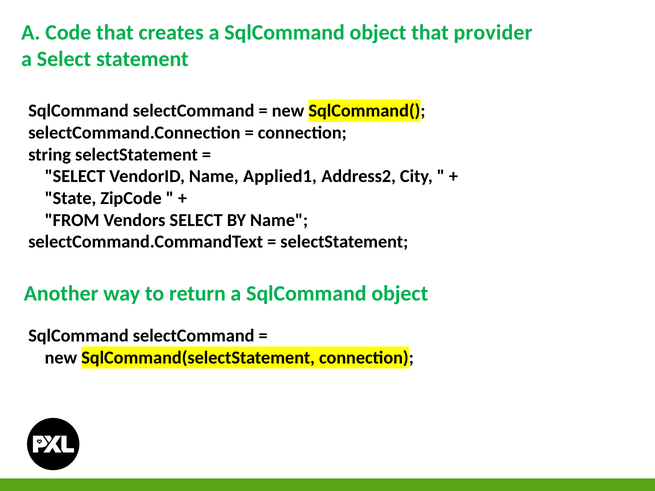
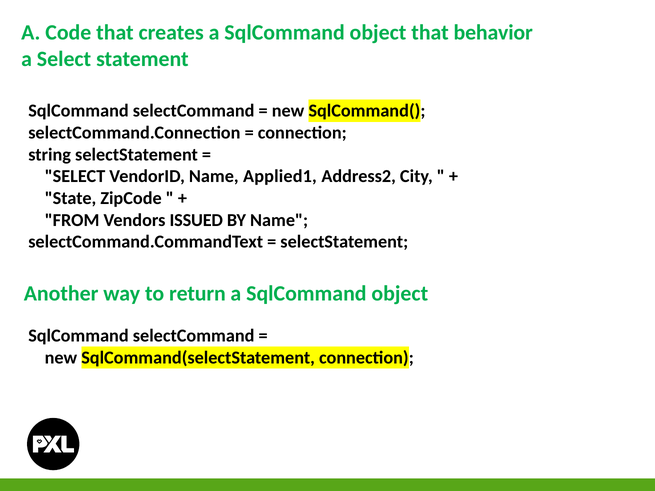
provider: provider -> behavior (493, 33)
Vendors SELECT: SELECT -> ISSUED (196, 220)
